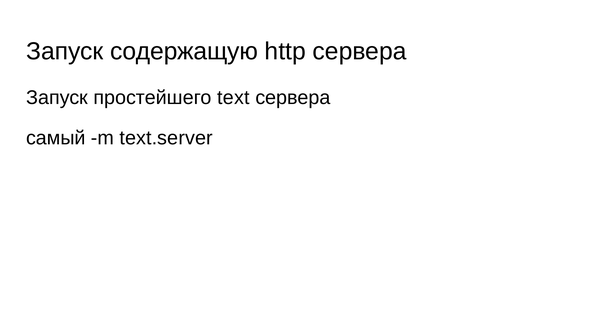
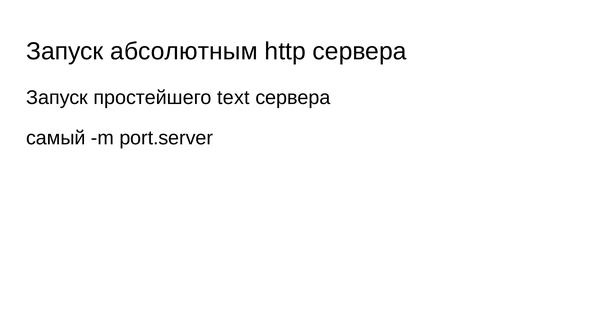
содержащую: содержащую -> абсолютным (184, 51)
text.server: text.server -> port.server (166, 138)
